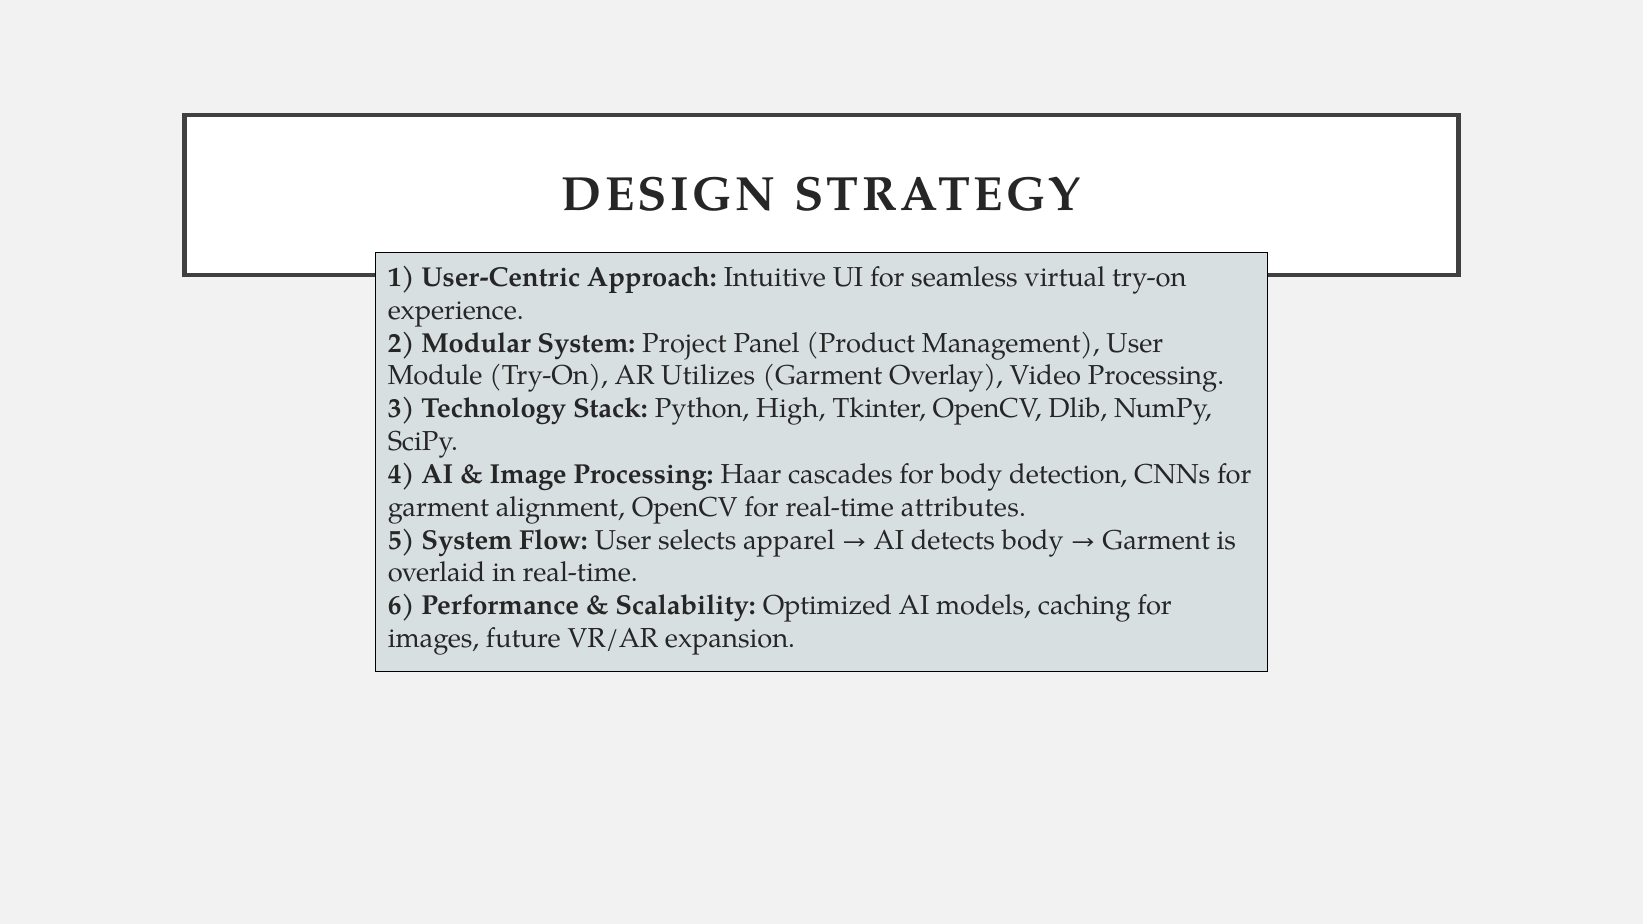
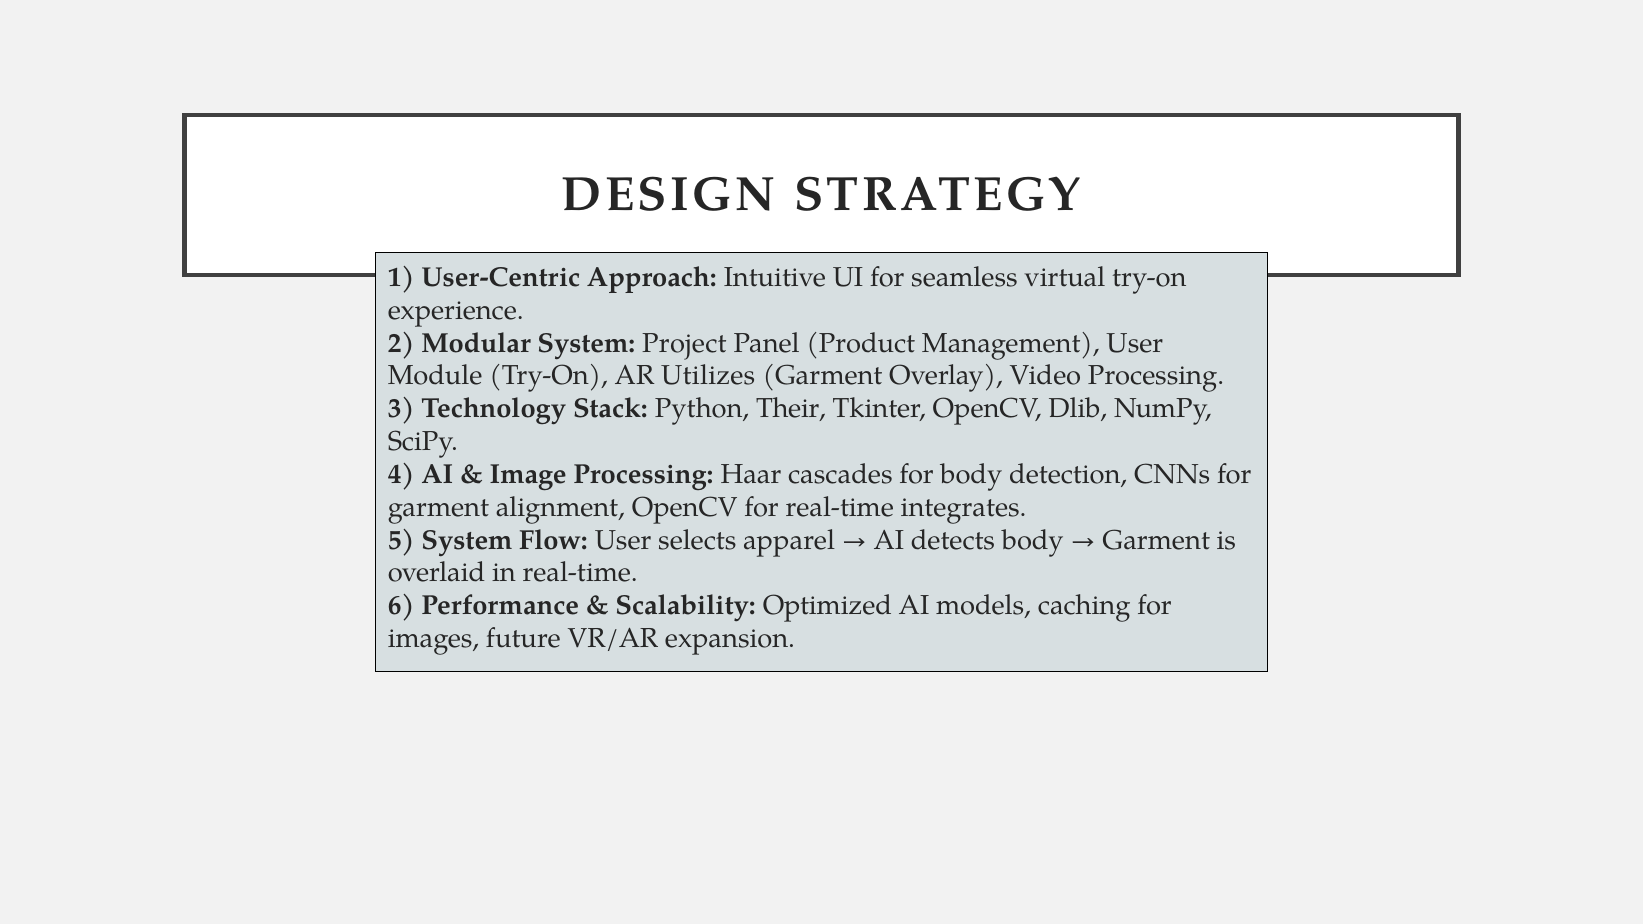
High: High -> Their (791, 409)
attributes: attributes -> integrates (964, 507)
